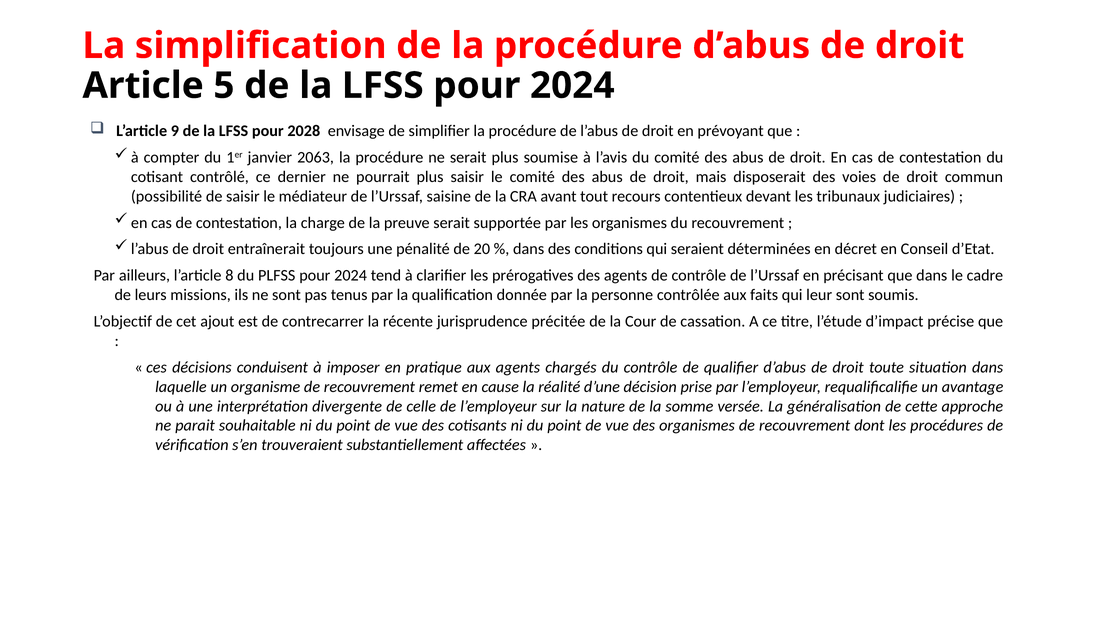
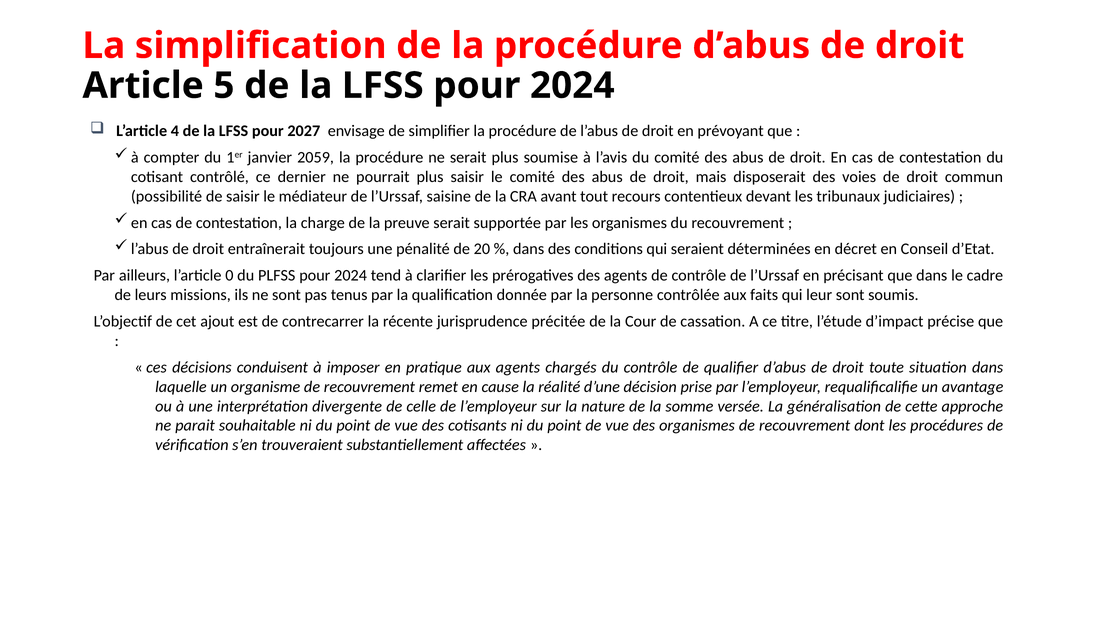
9: 9 -> 4 (175, 131)
2028: 2028 -> 2027 (304, 131)
2063: 2063 -> 2059 (316, 157)
8: 8 -> 0 (229, 275)
